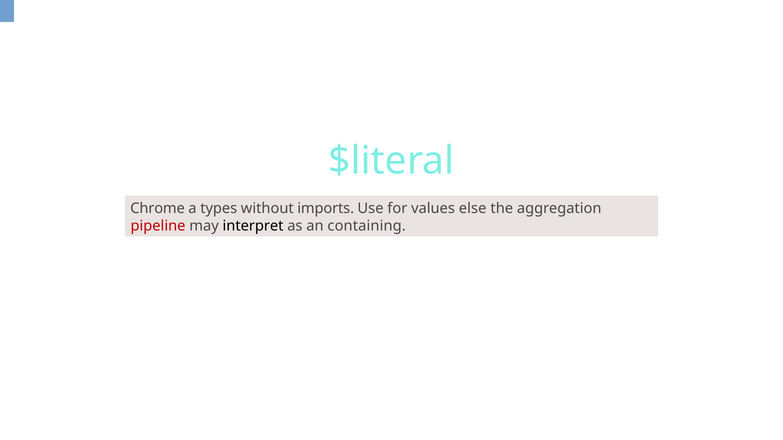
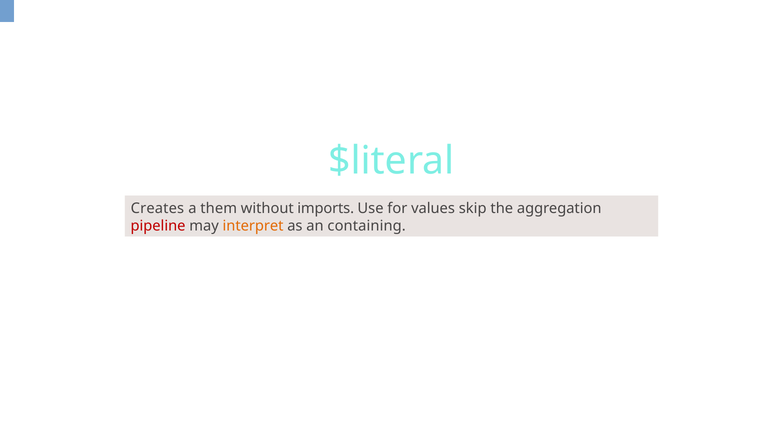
Chrome: Chrome -> Creates (157, 208)
types: types -> them (219, 208)
else: else -> skip (473, 208)
interpret colour: black -> orange (253, 226)
